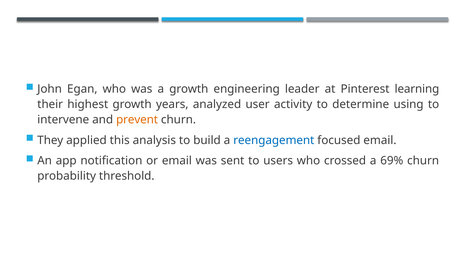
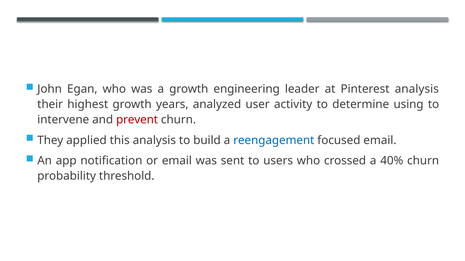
Pinterest learning: learning -> analysis (417, 89)
prevent colour: orange -> red (137, 120)
69%: 69% -> 40% (392, 161)
